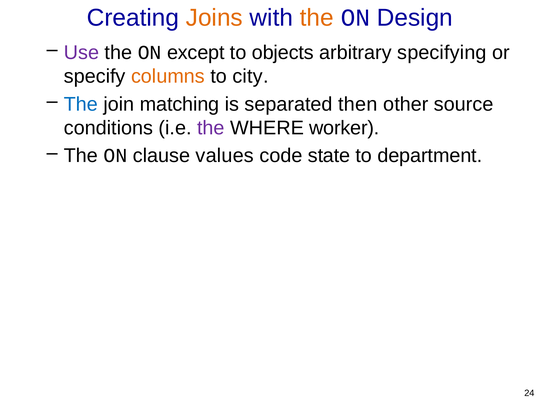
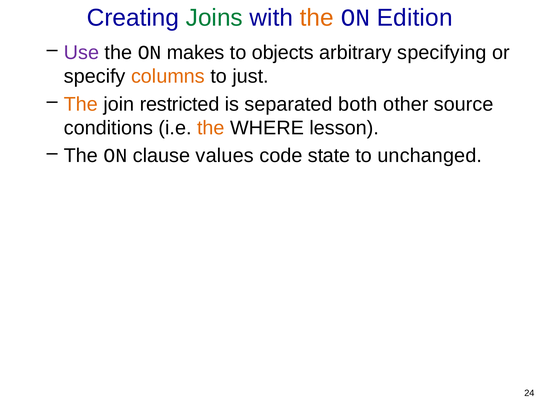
Joins colour: orange -> green (214, 18)
Design: Design -> Edition (415, 18)
except: except -> makes (196, 53)
city: city -> just (251, 76)
The colour: blue -> orange (81, 104)
matching: matching -> restricted (180, 104)
then: then -> both (358, 104)
the colour: purple -> orange (211, 128)
worker: worker -> lesson (344, 128)
department: department -> unchanged (430, 156)
